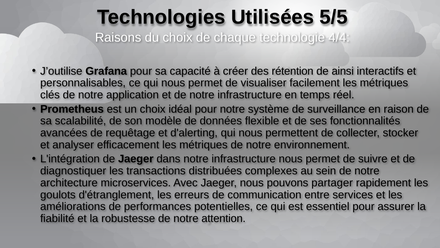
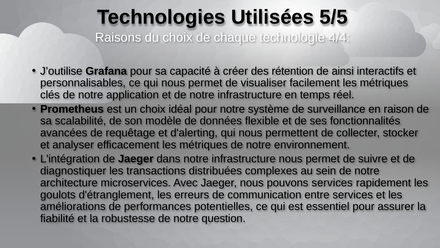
pouvons partager: partager -> services (332, 182)
attention: attention -> question (224, 218)
